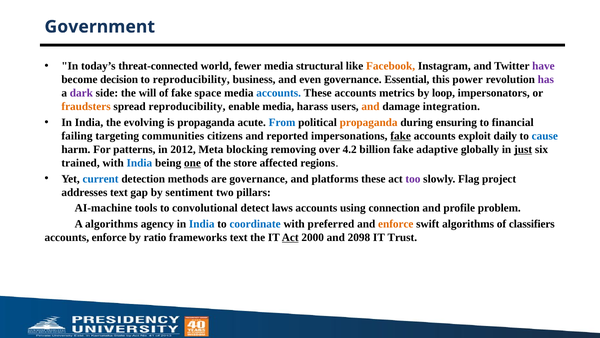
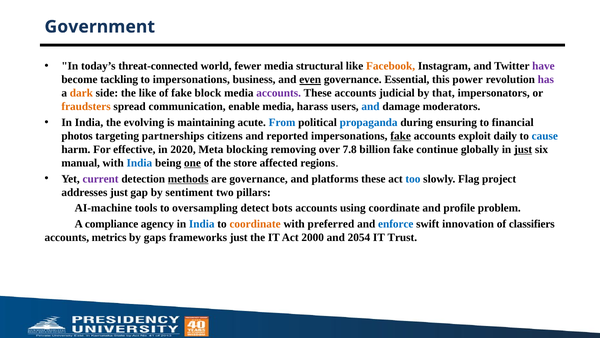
decision: decision -> tackling (119, 80)
to reproducibility: reproducibility -> impersonations (191, 80)
even underline: none -> present (310, 80)
dark colour: purple -> orange (81, 93)
the will: will -> like (148, 93)
space: space -> block (208, 93)
accounts colour: blue -> purple (279, 93)
metrics: metrics -> judicial (397, 93)
loop: loop -> that (443, 93)
spread reproducibility: reproducibility -> communication (187, 107)
and colour: orange -> blue (371, 107)
integration: integration -> moderators (452, 107)
is propaganda: propaganda -> maintaining (206, 122)
propaganda colour: orange -> blue (369, 122)
failing: failing -> photos (77, 136)
communities: communities -> partnerships (173, 136)
patterns: patterns -> effective (134, 149)
2012: 2012 -> 2020 (183, 149)
4.2: 4.2 -> 7.8 (350, 149)
adaptive: adaptive -> continue (437, 149)
trained: trained -> manual (81, 163)
current colour: blue -> purple (101, 179)
methods underline: none -> present (188, 179)
too colour: purple -> blue (413, 179)
addresses text: text -> just (119, 192)
convolutional: convolutional -> oversampling (205, 208)
laws: laws -> bots (282, 208)
using connection: connection -> coordinate (394, 208)
A algorithms: algorithms -> compliance (112, 224)
coordinate colour: blue -> orange (255, 224)
enforce colour: orange -> blue (396, 224)
swift algorithms: algorithms -> innovation (468, 224)
accounts enforce: enforce -> metrics (109, 237)
ratio: ratio -> gaps (155, 237)
frameworks text: text -> just (239, 237)
Act underline: present -> none (290, 237)
2098: 2098 -> 2054 (359, 237)
